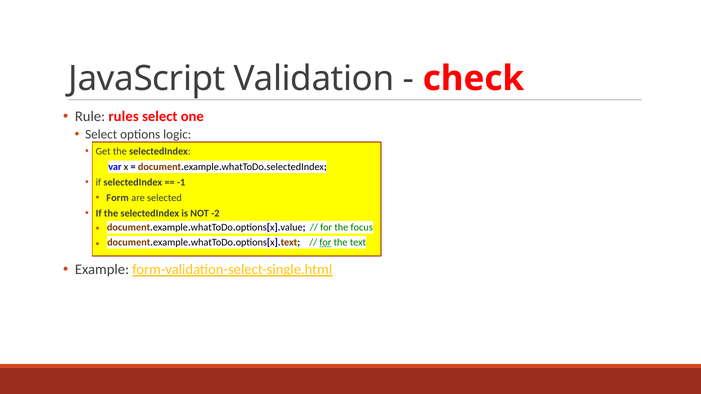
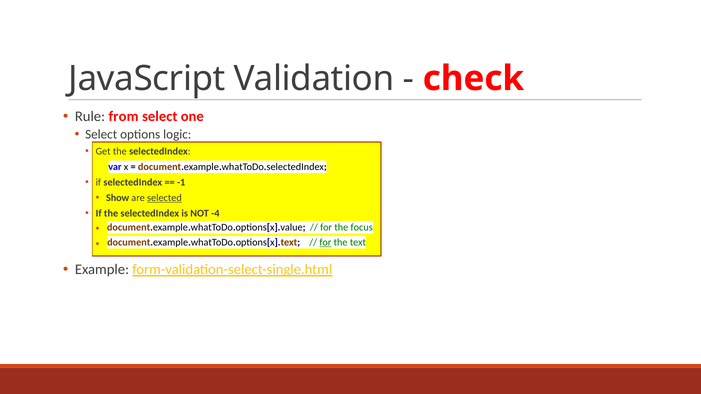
rules: rules -> from (124, 117)
Form: Form -> Show (118, 198)
selected underline: none -> present (164, 198)
-2: -2 -> -4 (215, 213)
